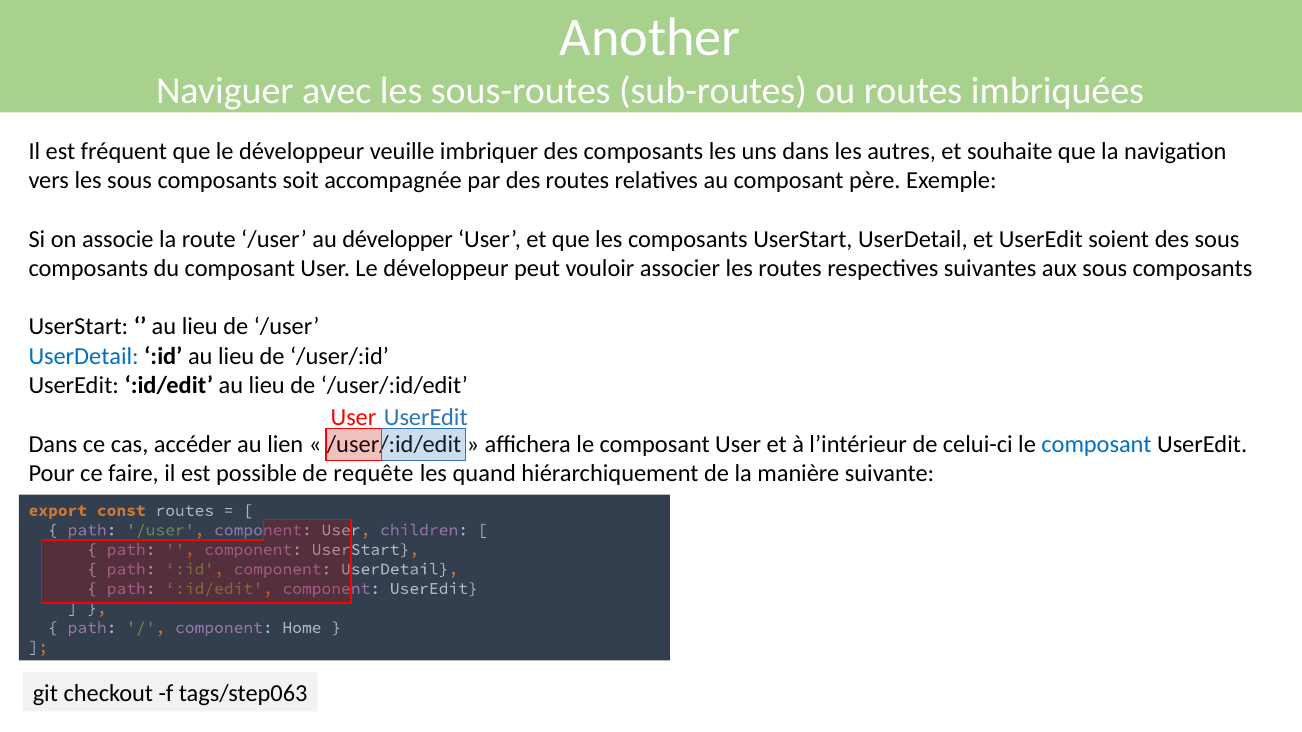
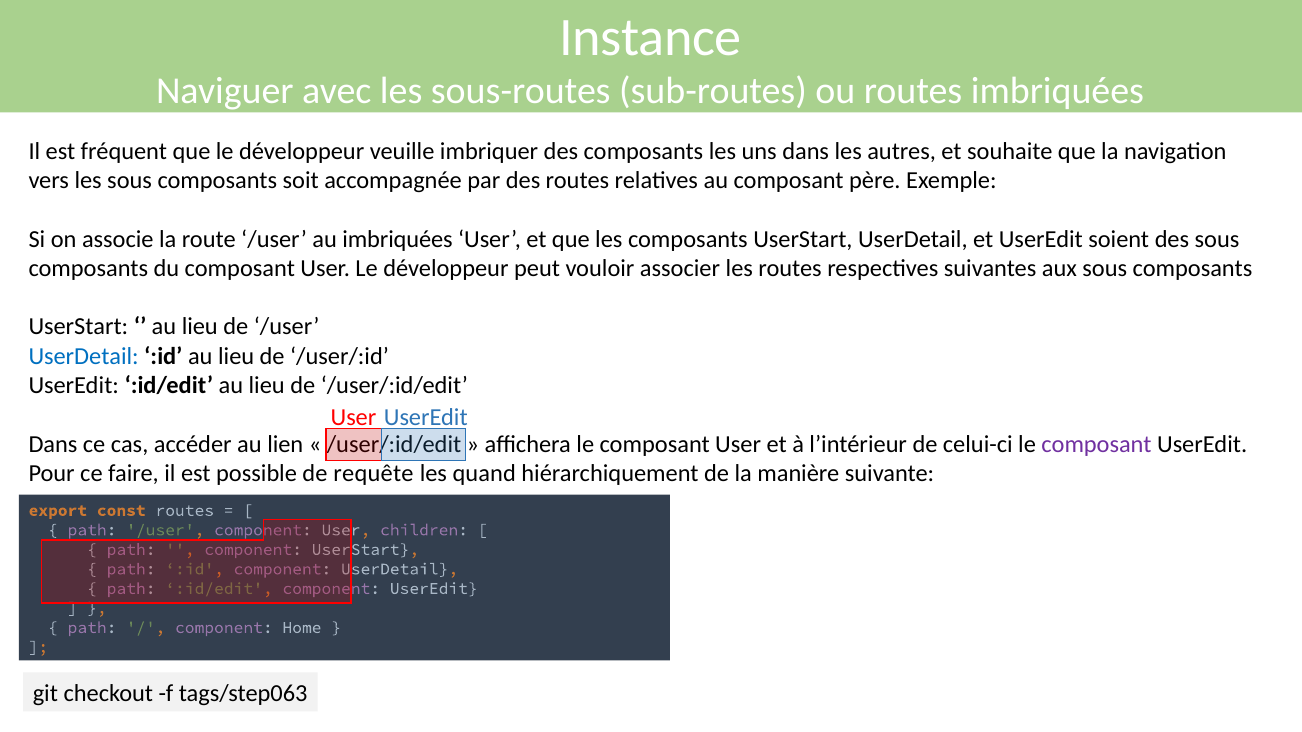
Another: Another -> Instance (650, 37)
au développer: développer -> imbriquées (398, 239)
composant colour: blue -> purple (1097, 444)
